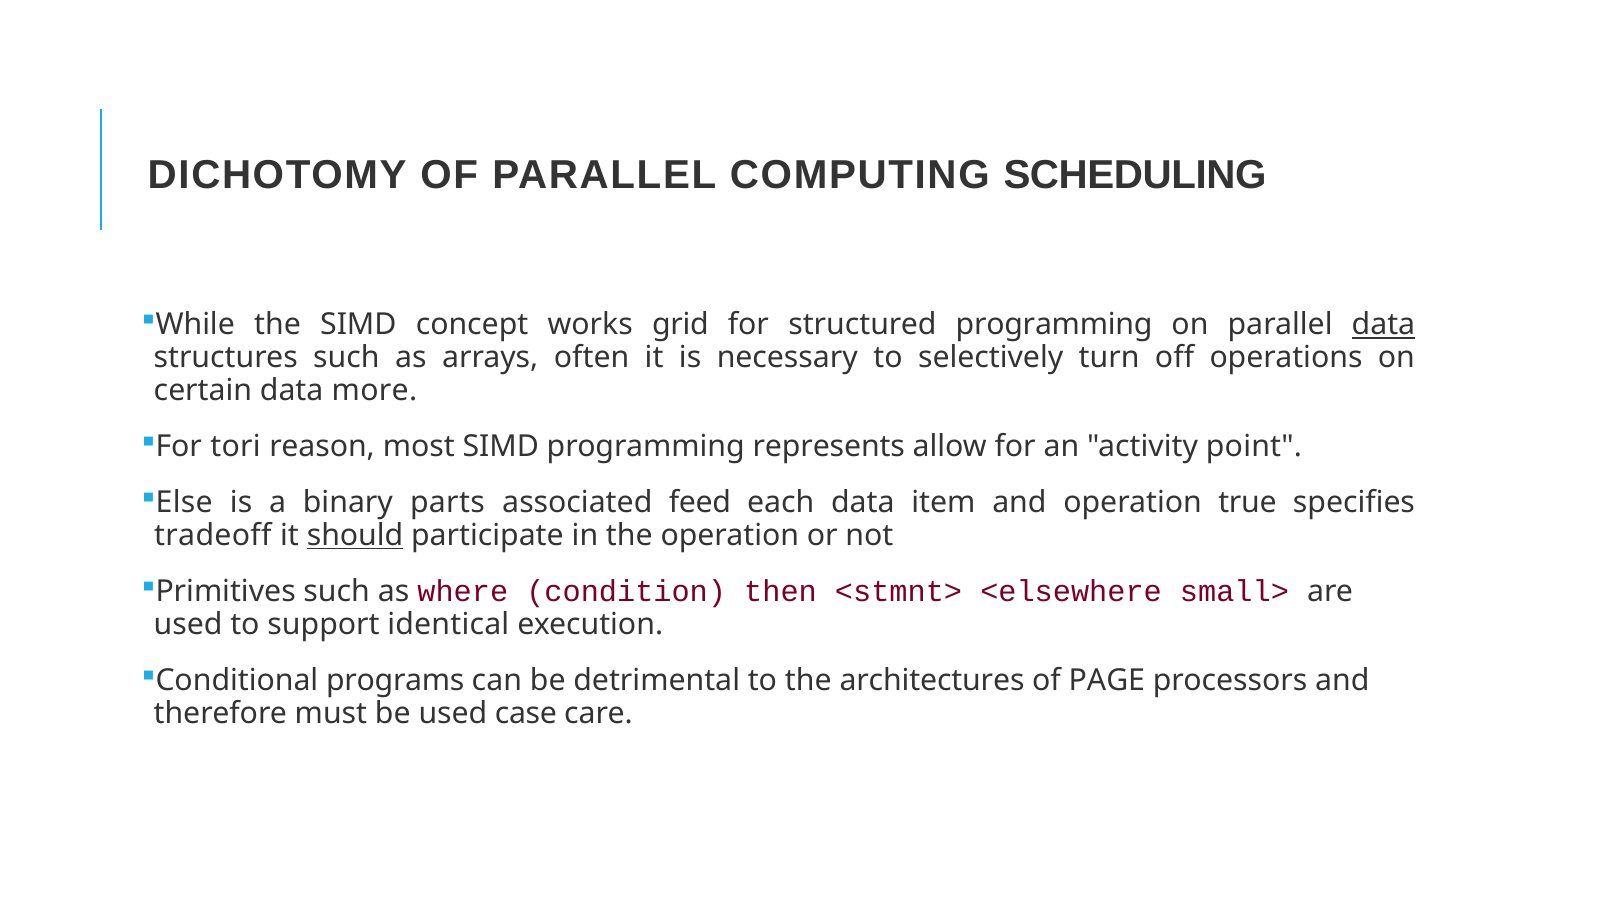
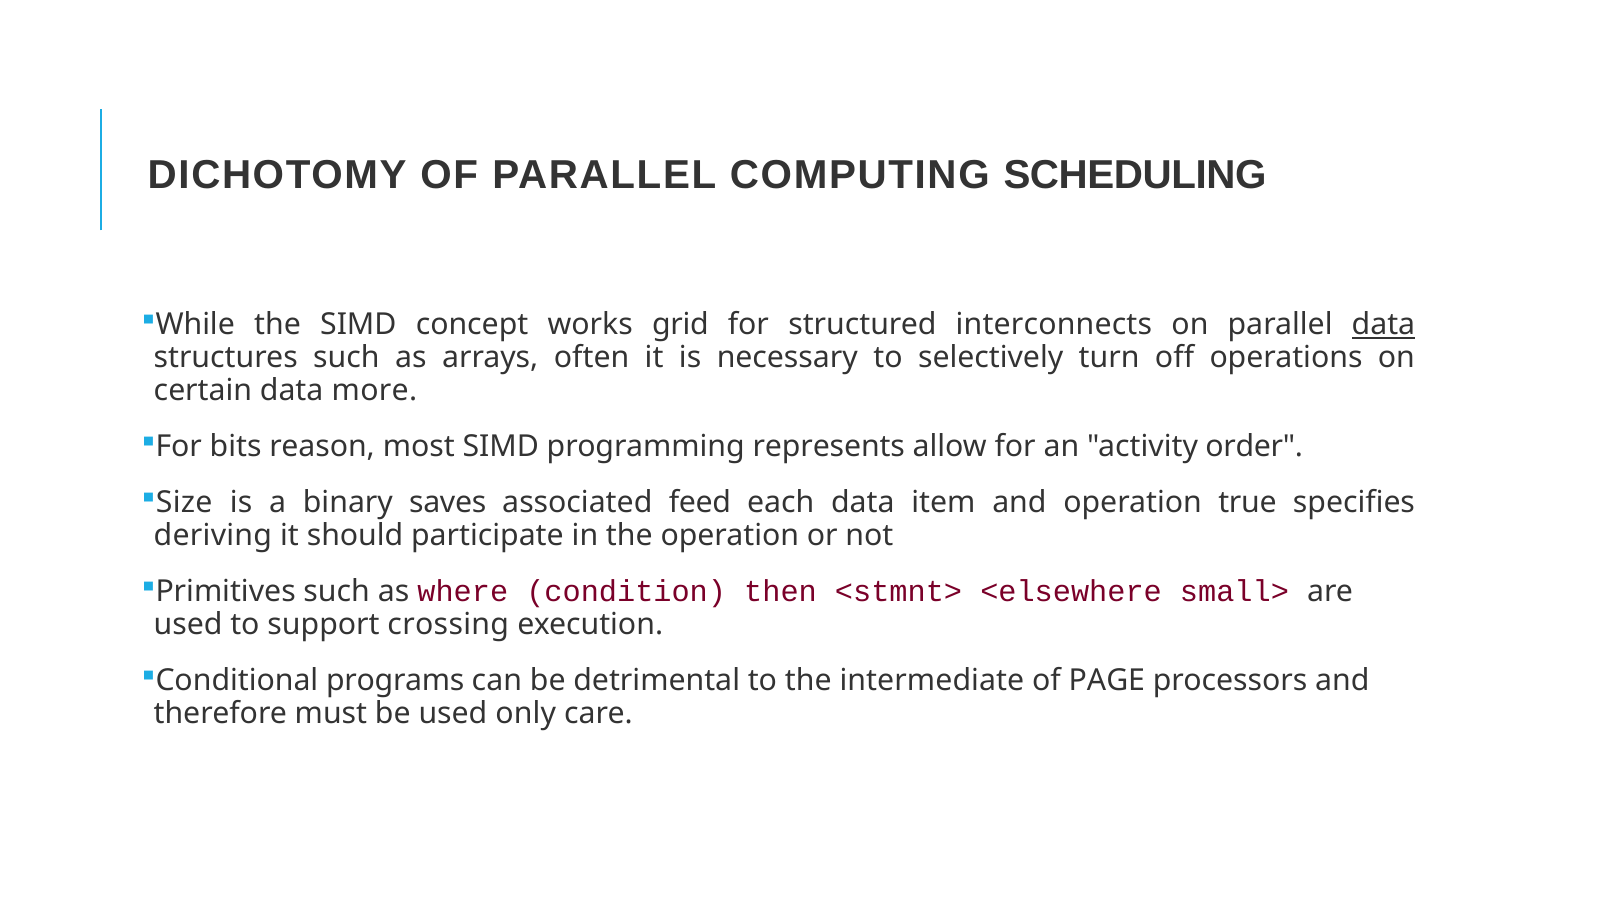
structured programming: programming -> interconnects (1054, 325)
tori: tori -> bits (236, 446)
point: point -> order (1254, 446)
Else: Else -> Size (184, 503)
parts: parts -> saves (448, 503)
tradeoff: tradeoff -> deriving (213, 535)
should underline: present -> none (355, 535)
identical: identical -> crossing (448, 624)
architectures: architectures -> intermediate (932, 681)
case: case -> only (526, 713)
